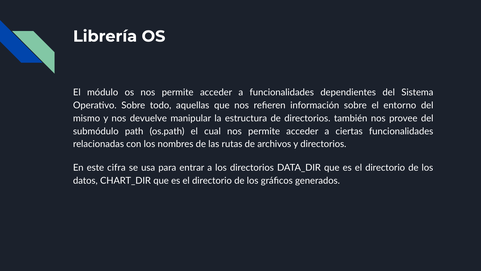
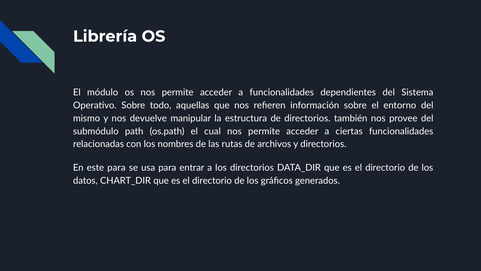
este cifra: cifra -> para (116, 168)
